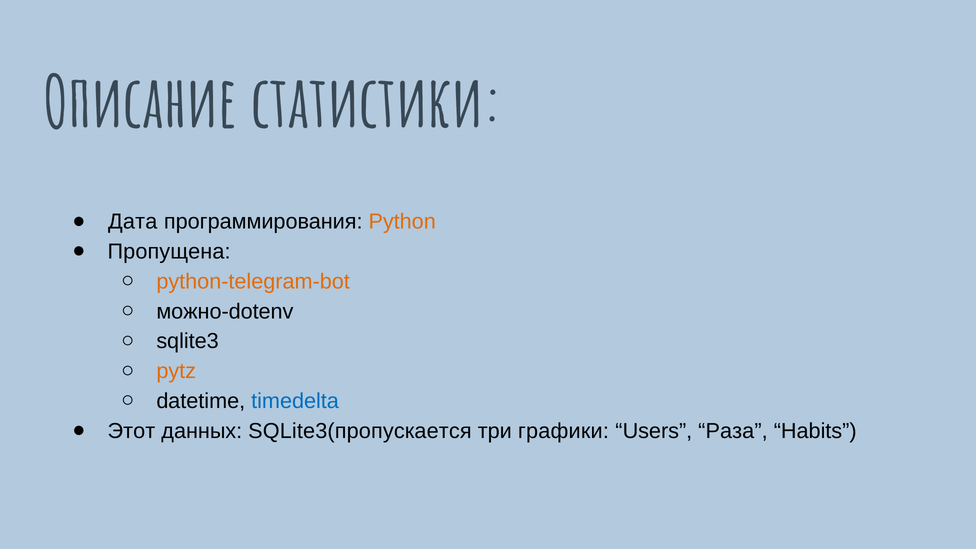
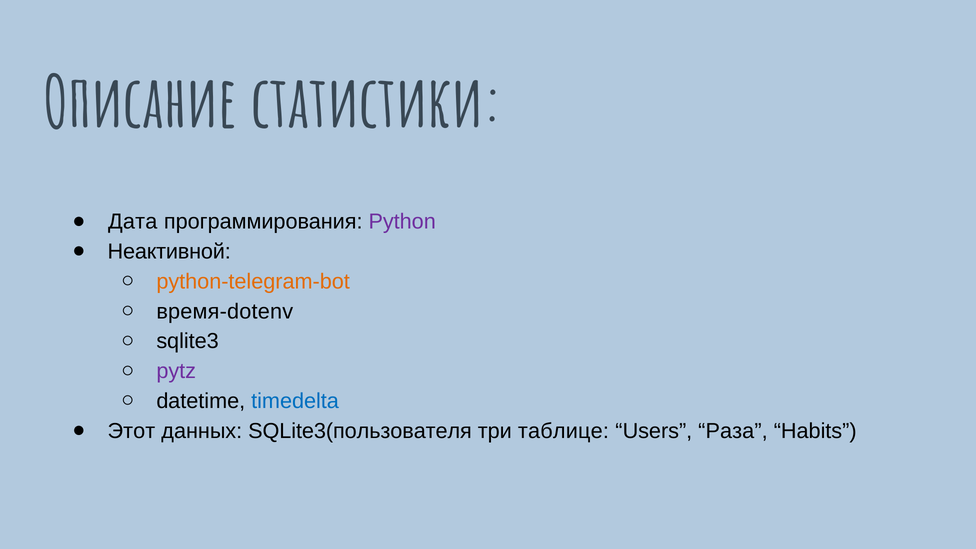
Python colour: orange -> purple (402, 222)
Пропущена: Пропущена -> Неактивной (169, 252)
можно-dotenv: можно-dotenv -> время-dotenv (225, 311)
pytz colour: orange -> purple (176, 371)
SQLite3(пропускается: SQLite3(пропускается -> SQLite3(пользователя (360, 431)
графики: графики -> таблице (563, 431)
